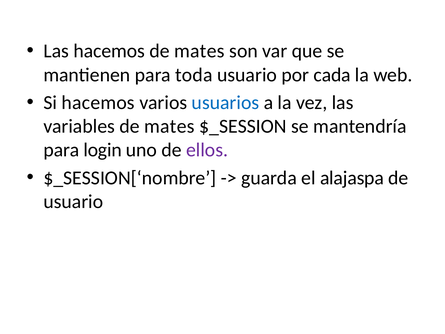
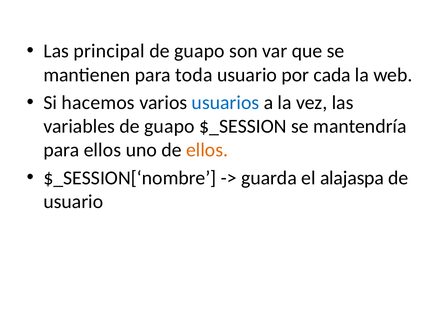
Las hacemos: hacemos -> principal (109, 51)
mates: mates -> guapo (199, 51)
variables de mates: mates -> guapo (169, 126)
para login: login -> ellos (102, 150)
ellos colour: purple -> orange (207, 150)
